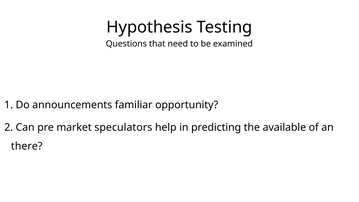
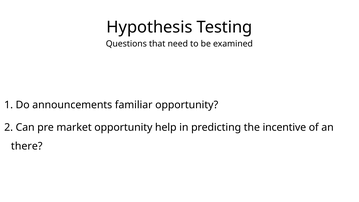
market speculators: speculators -> opportunity (123, 127)
available: available -> incentive (284, 127)
